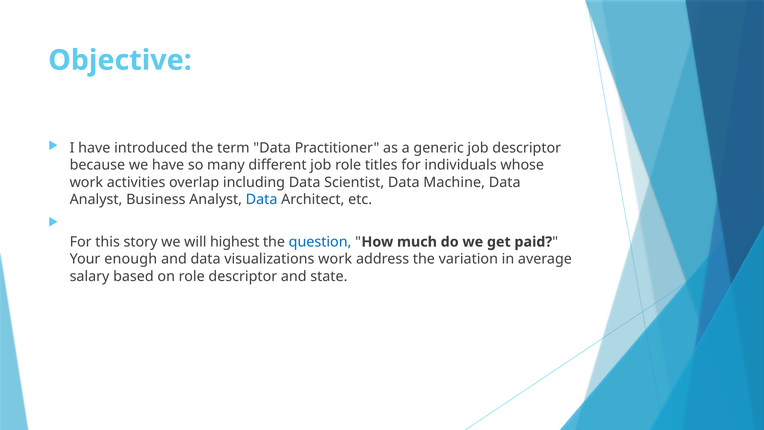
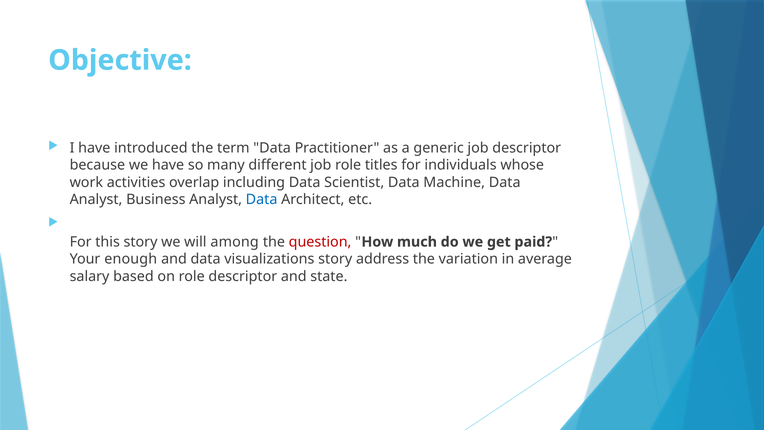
highest: highest -> among (235, 242)
question colour: blue -> red (320, 242)
visualizations work: work -> story (335, 259)
